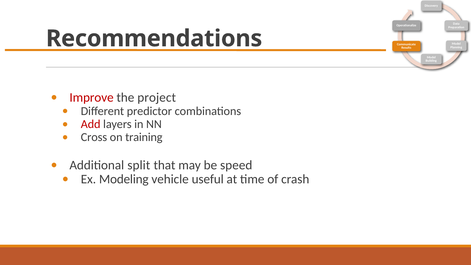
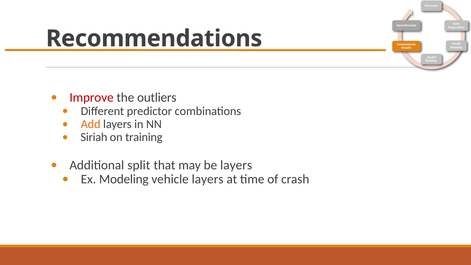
project: project -> outliers (157, 98)
Add colour: red -> orange (91, 124)
Cross: Cross -> Siriah (94, 137)
be speed: speed -> layers (236, 165)
vehicle useful: useful -> layers (208, 179)
